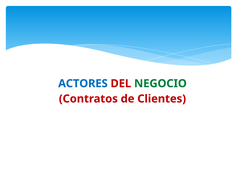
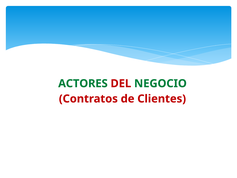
ACTORES colour: blue -> green (83, 83)
